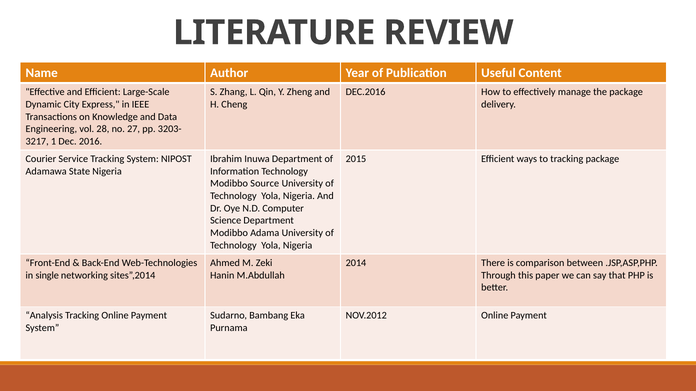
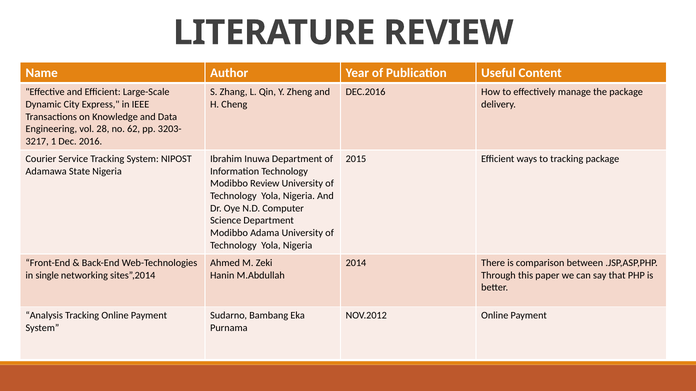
27: 27 -> 62 (134, 129)
Modibbo Source: Source -> Review (265, 184)
